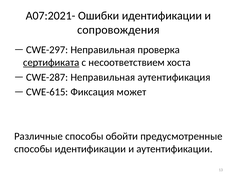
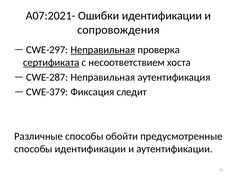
Неправильная underline: none -> present (103, 50)
CWE-615: CWE-615 -> CWE-379 (47, 92)
может: может -> следит (132, 92)
